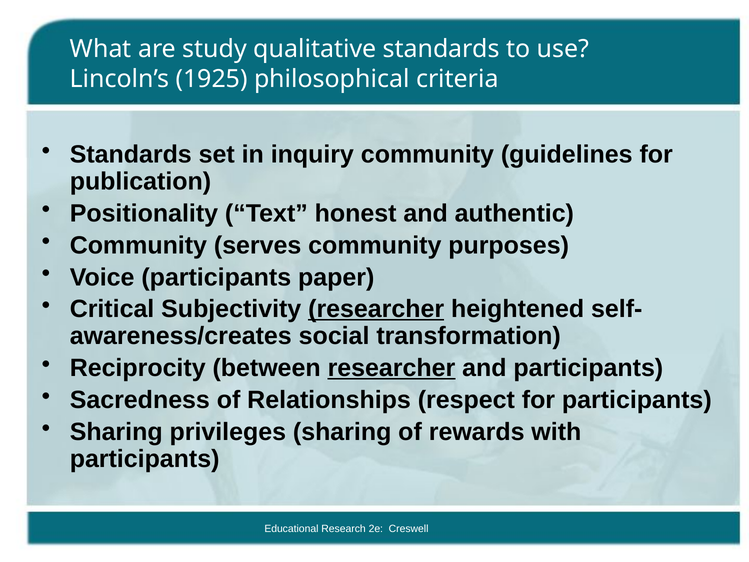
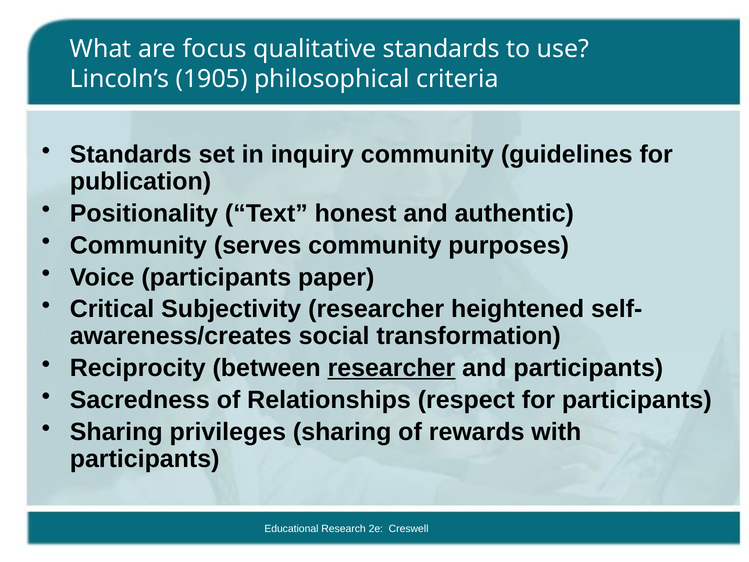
study: study -> focus (215, 49)
1925: 1925 -> 1905 (212, 79)
researcher underline: present -> none (376, 309)
